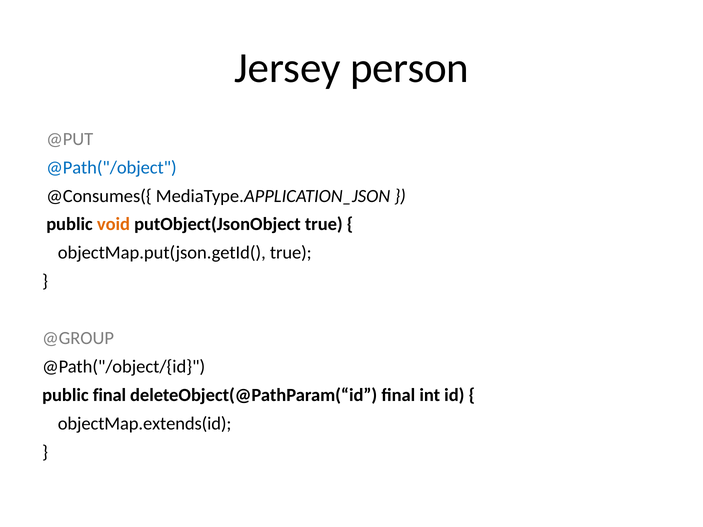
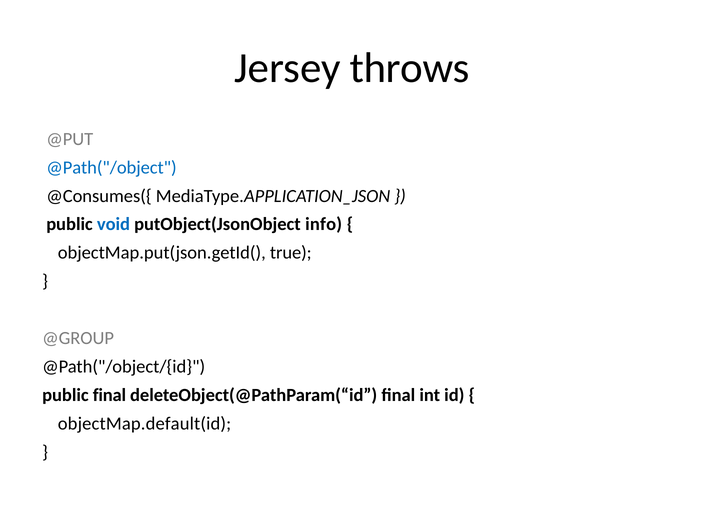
person: person -> throws (410, 68)
void colour: orange -> blue (113, 224)
putObject(JsonObject true: true -> info (324, 224)
objectMap.extends(id: objectMap.extends(id -> objectMap.default(id (144, 424)
